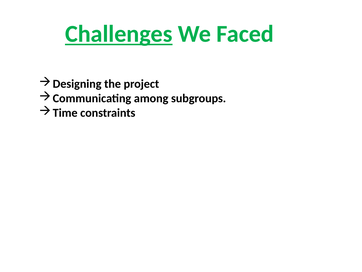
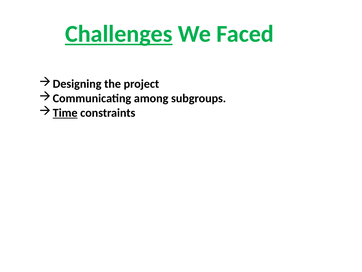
Time underline: none -> present (65, 113)
